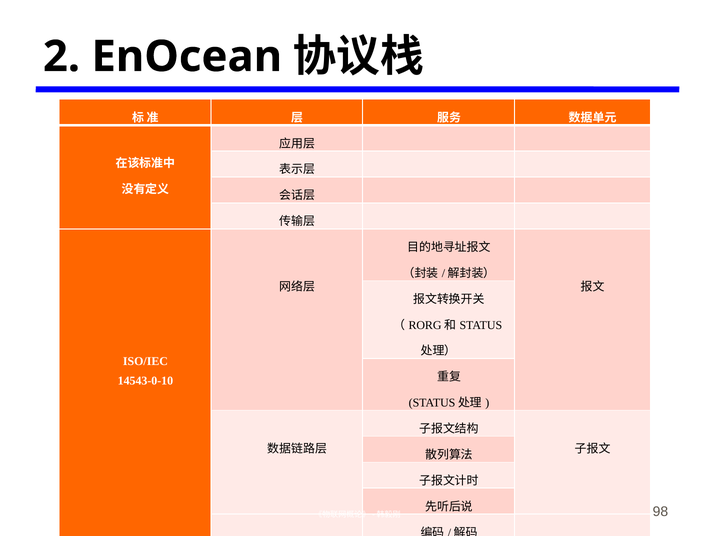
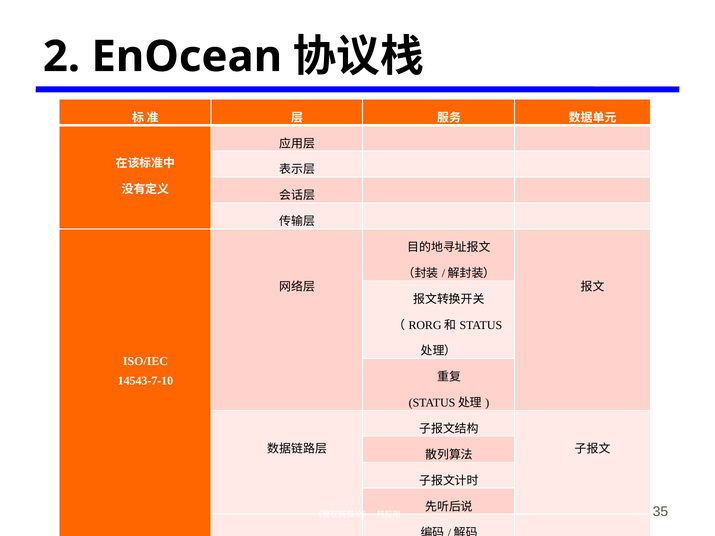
14543-0-10: 14543-0-10 -> 14543-7-10 (145, 381)
98: 98 -> 35 (660, 512)
